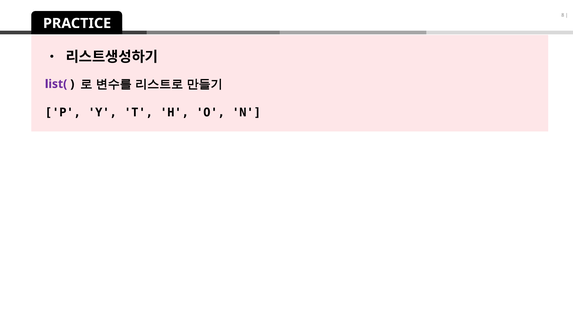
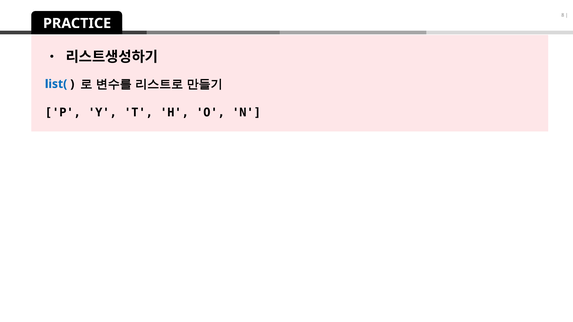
list( colour: purple -> blue (56, 84)
